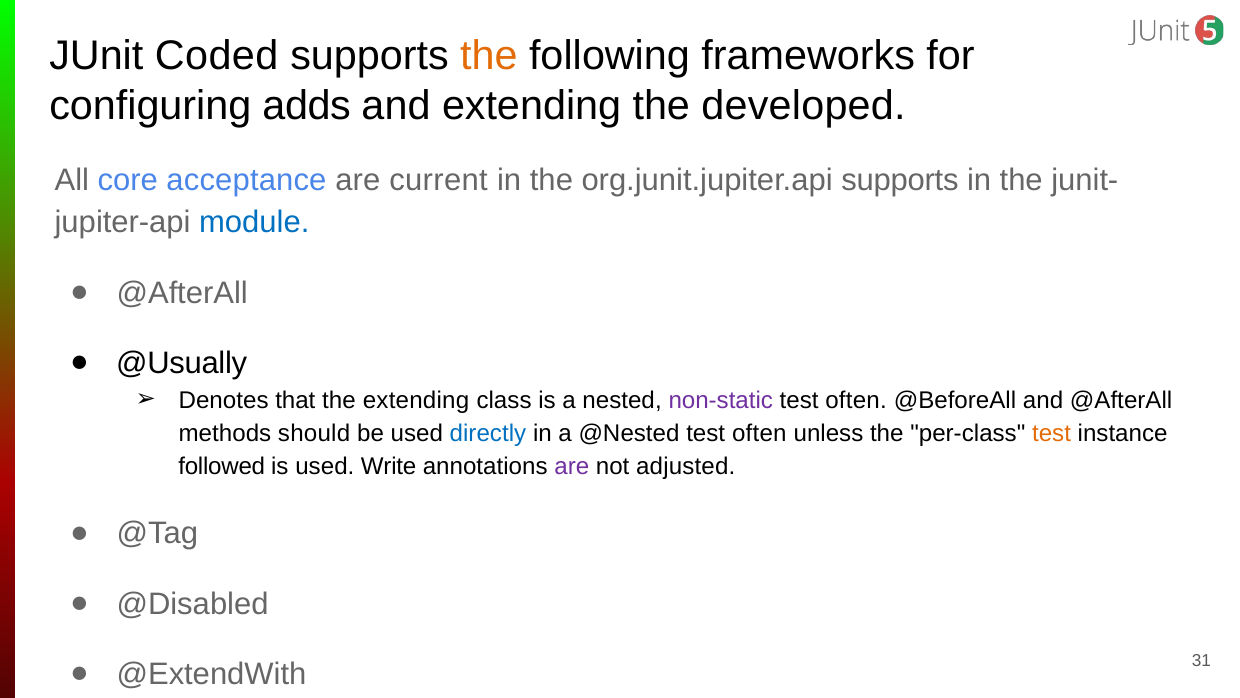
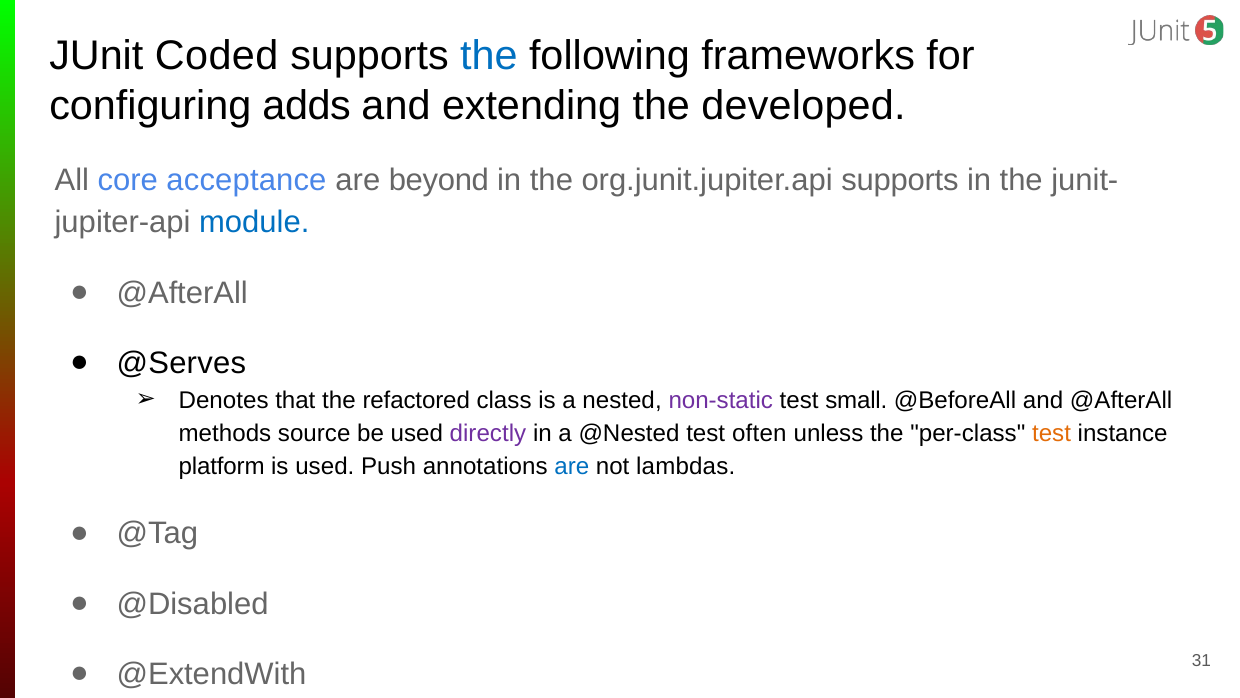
the colour: orange -> blue (489, 56)
current: current -> beyond (439, 180)
@Usually: @Usually -> @Serves (181, 363)
the extending: extending -> refactored (416, 400)
often: often -> small (856, 400)
should: should -> source (314, 433)
directly colour: blue -> purple (488, 433)
followed: followed -> platform (222, 466)
Write: Write -> Push (389, 466)
are colour: purple -> blue (572, 466)
adjusted: adjusted -> lambdas (686, 466)
